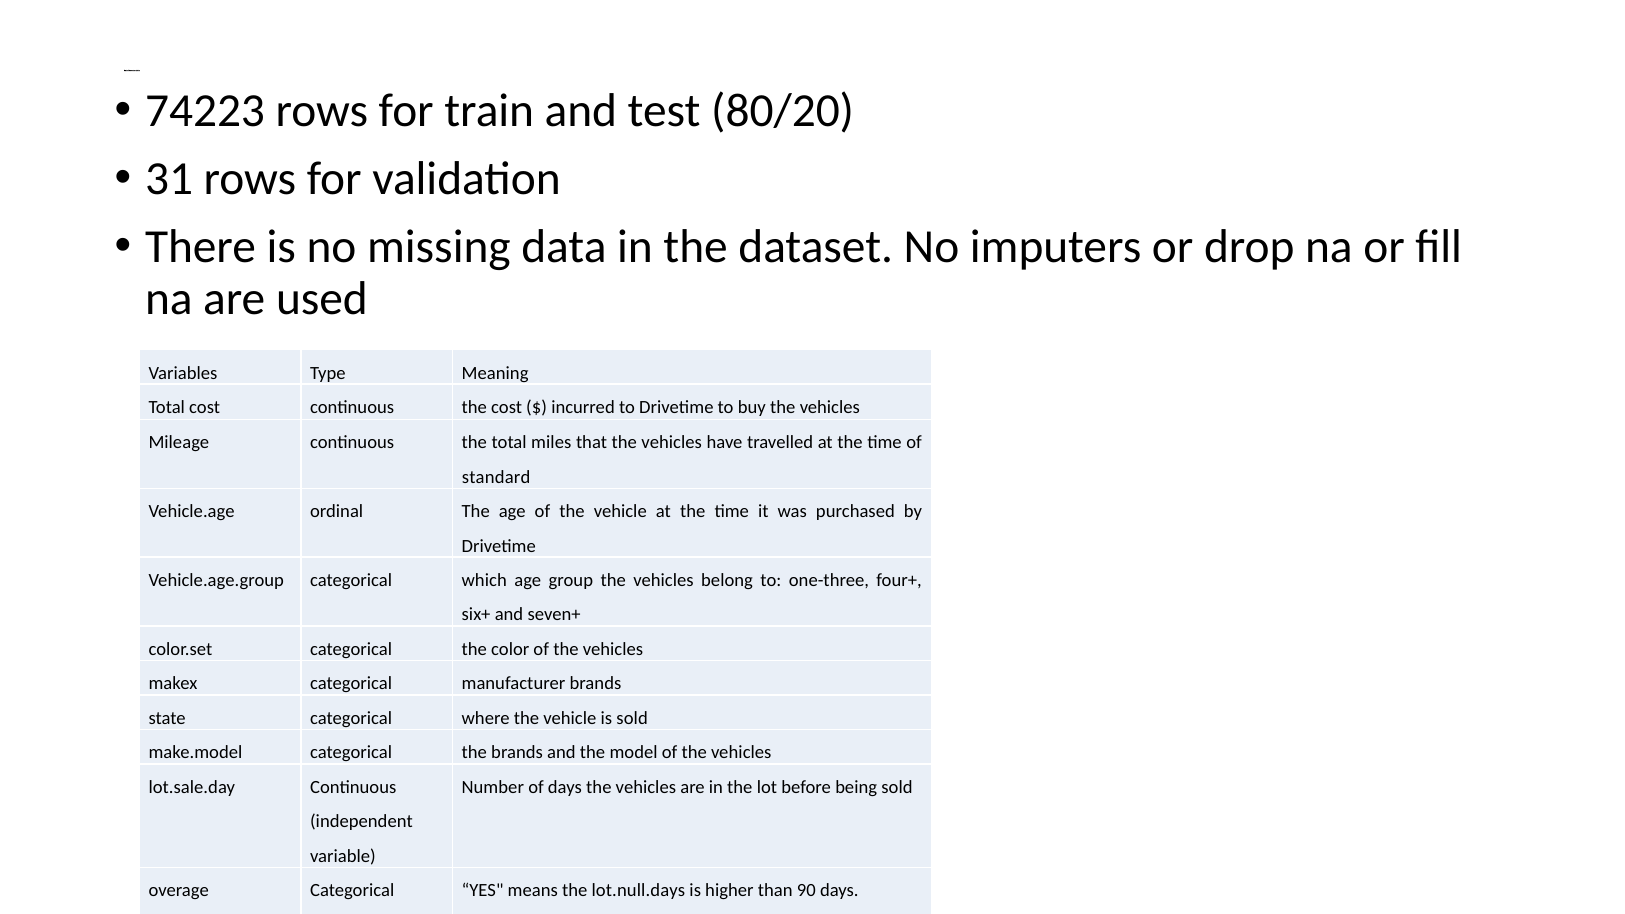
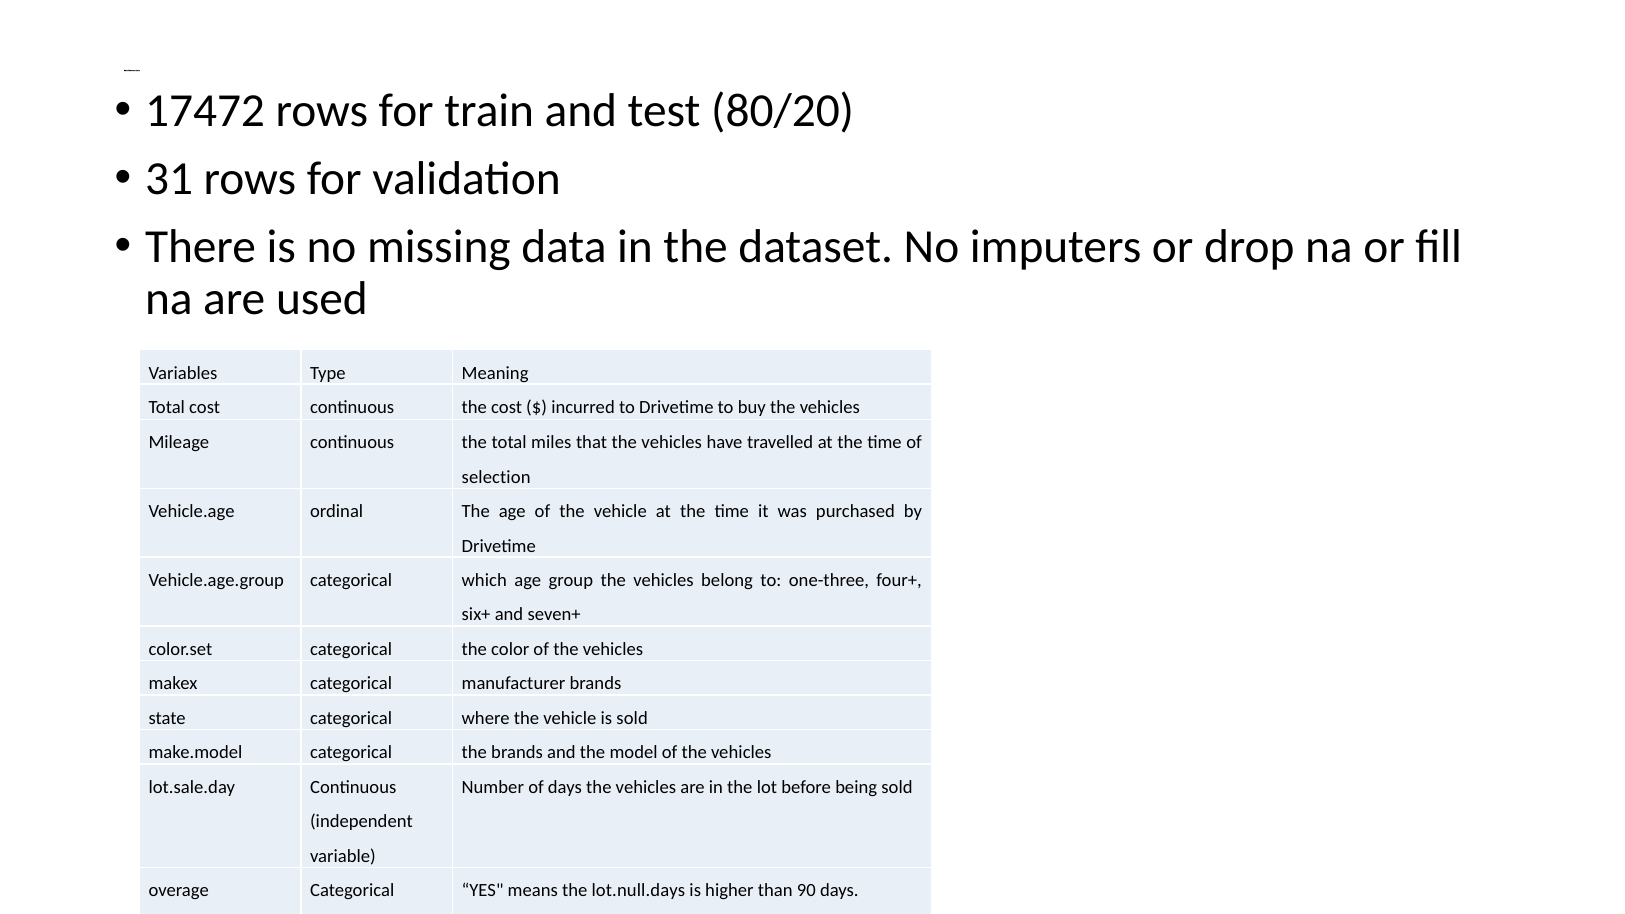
74223: 74223 -> 17472 (205, 111)
standard: standard -> selection (496, 477)
